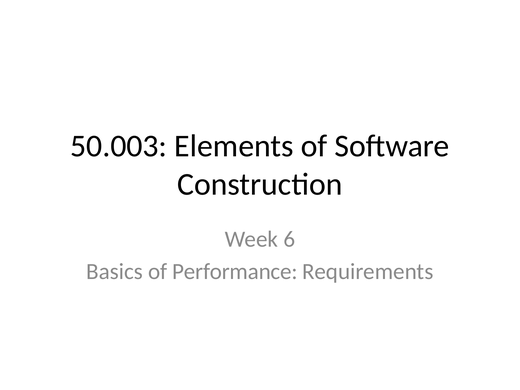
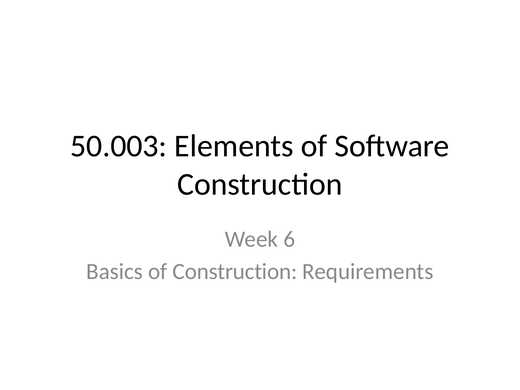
of Performance: Performance -> Construction (235, 271)
